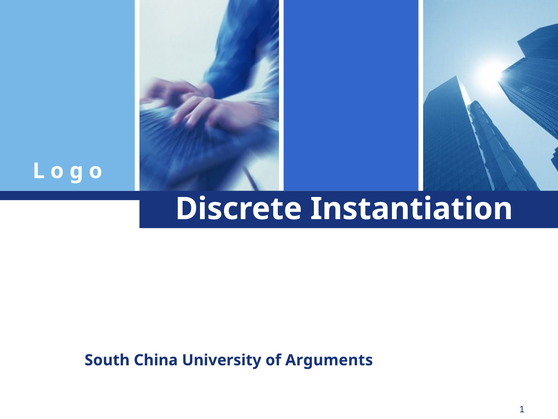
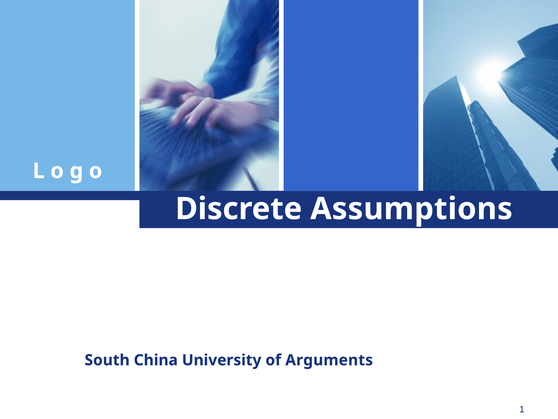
Instantiation: Instantiation -> Assumptions (411, 209)
